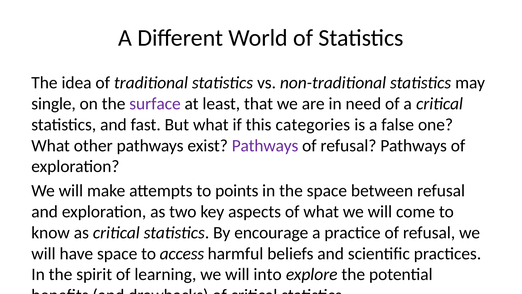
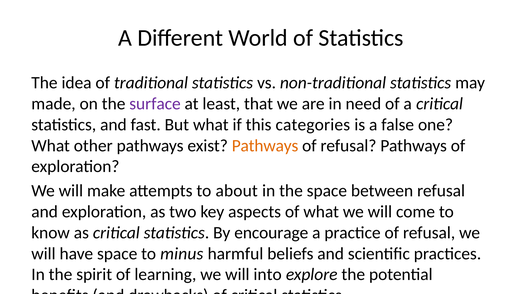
single: single -> made (53, 104)
Pathways colour: purple -> orange (265, 145)
points: points -> about (237, 191)
access: access -> minus (182, 253)
